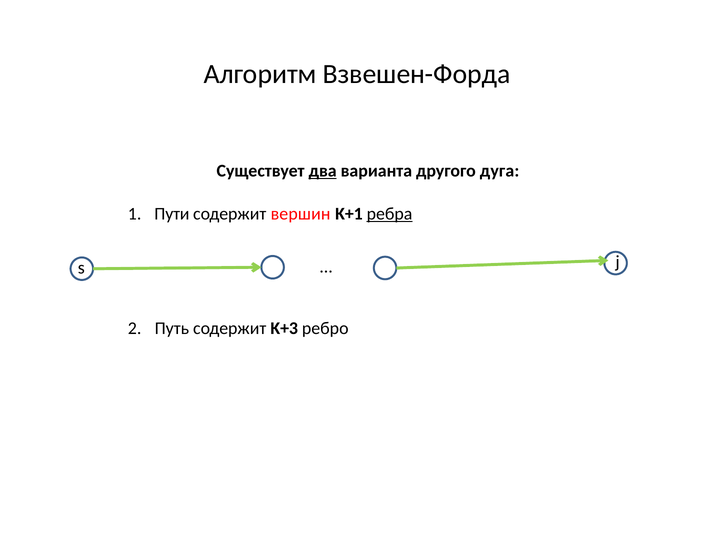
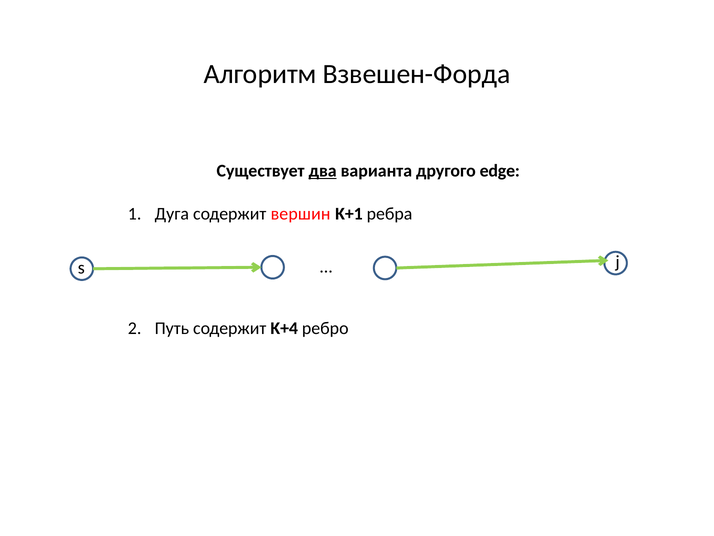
дуга: дуга -> edge (500, 171)
Пути: Пути -> Дуга (172, 214)
ребра underline: present -> none (390, 214)
K+3: K+3 -> K+4 (284, 328)
